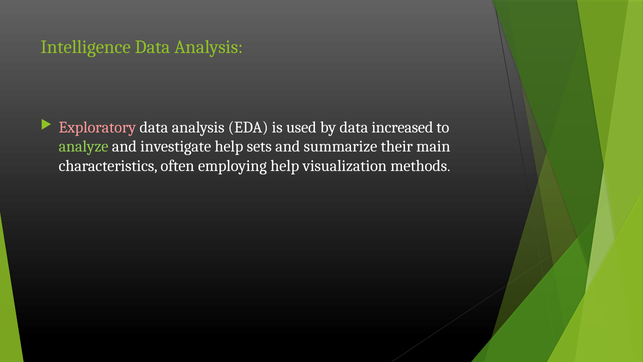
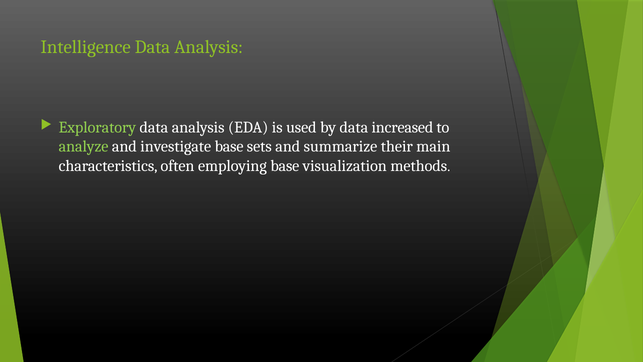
Exploratory colour: pink -> light green (97, 127)
investigate help: help -> base (229, 146)
employing help: help -> base (285, 166)
